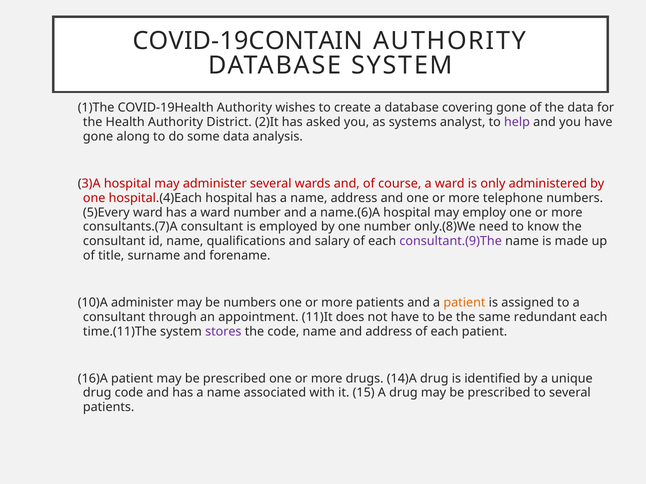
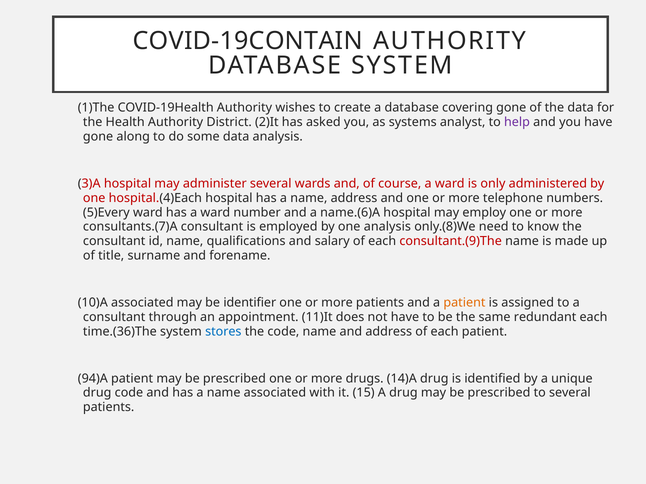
one number: number -> analysis (387, 227)
consultant.(9)The colour: purple -> red (451, 242)
10)A administer: administer -> associated (142, 303)
be numbers: numbers -> identifier (250, 303)
time.(11)The: time.(11)The -> time.(36)The (120, 332)
stores colour: purple -> blue (223, 332)
16)A: 16)A -> 94)A (93, 379)
